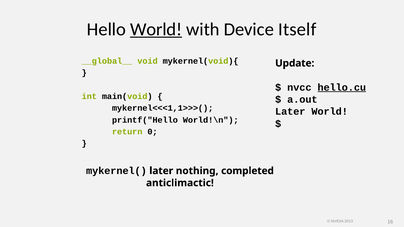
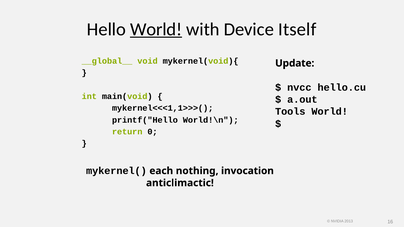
hello.cu underline: present -> none (342, 88)
Later: Later -> Tools (290, 112)
mykernel( later: later -> each (161, 171)
completed: completed -> invocation (247, 171)
